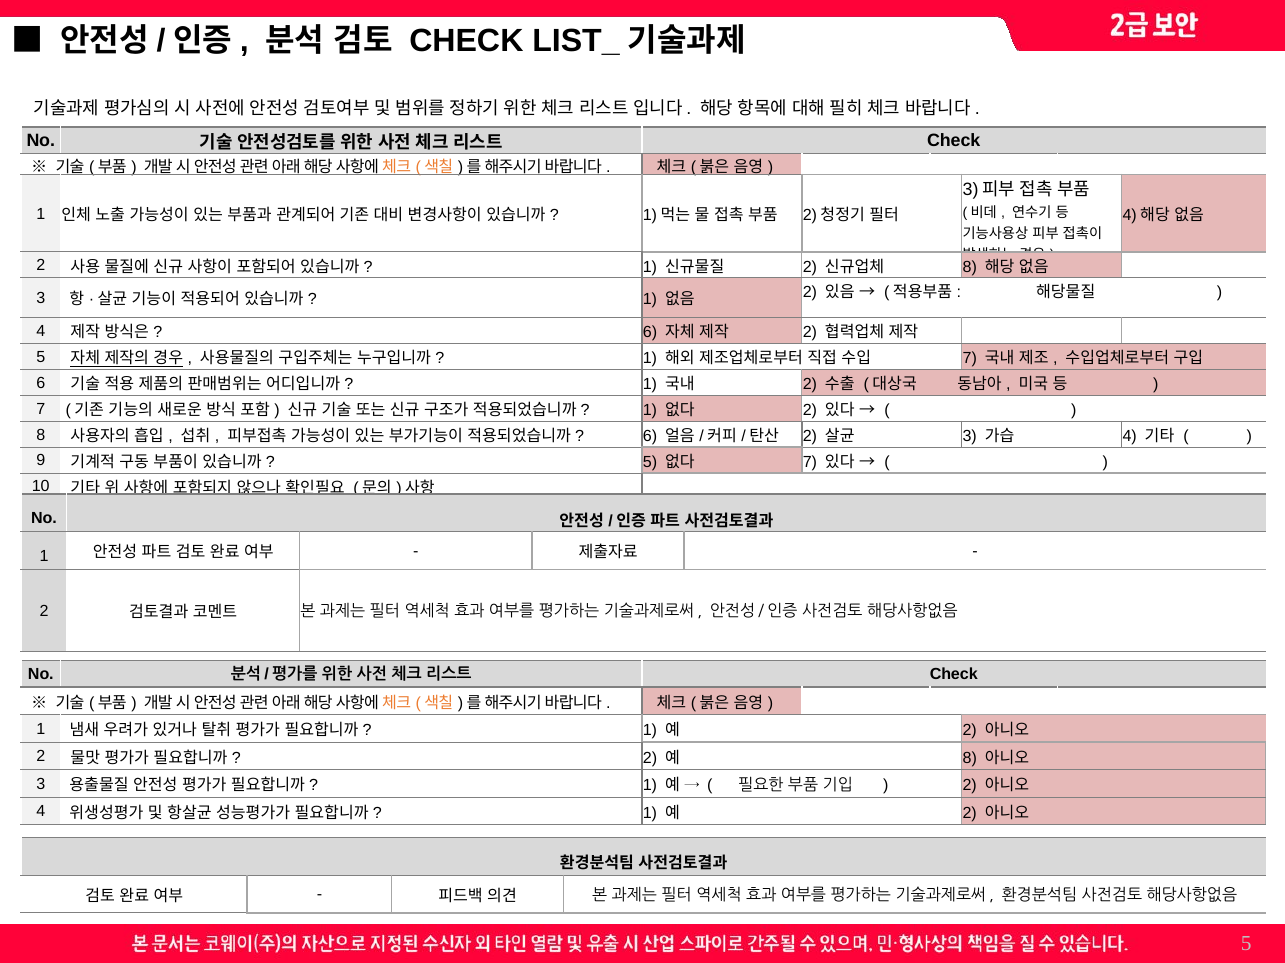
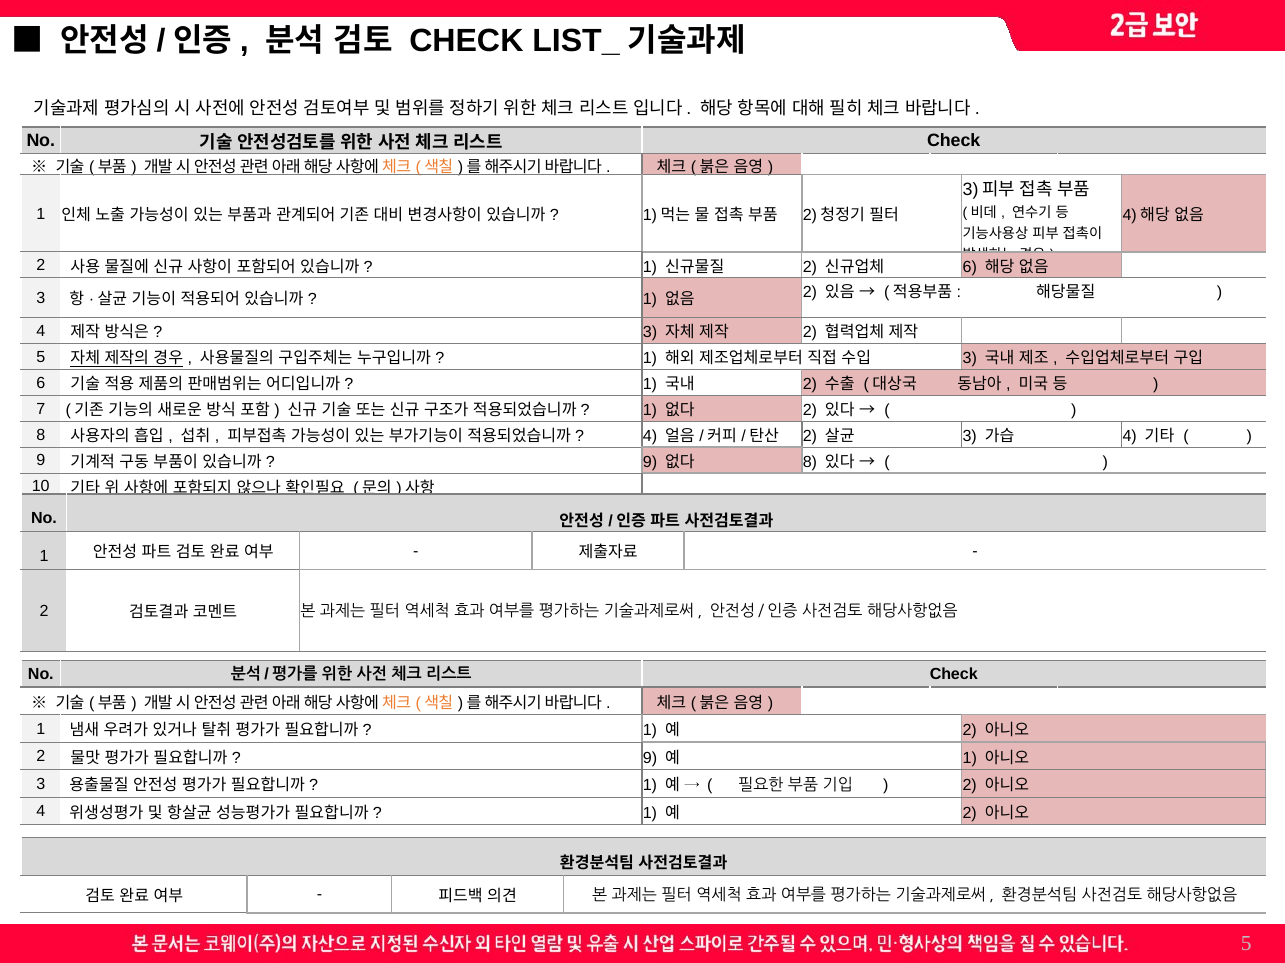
8: 8 -> 6 (970, 267)
6: 6 -> 3 (650, 333)
7: 7 -> 3 (970, 359)
6: 6 -> 4 (650, 436)
5: 5 -> 9 (650, 462)
7: 7 -> 8 (810, 462)
2: 2 -> 9 (650, 758)
8: 8 -> 1 (970, 758)
